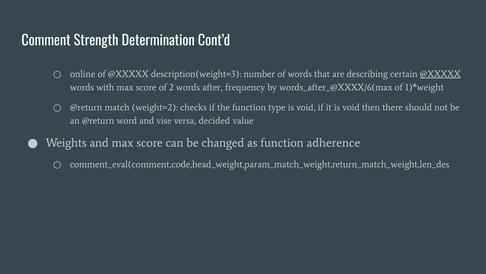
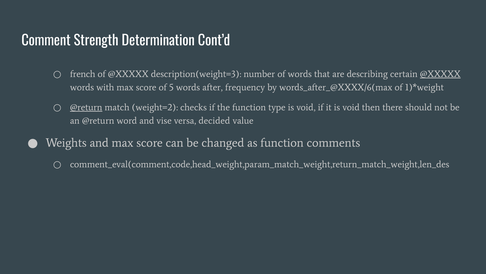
online: online -> french (83, 74)
2: 2 -> 5 (171, 87)
@return underline: none -> present (86, 107)
adherence: adherence -> comments (333, 143)
